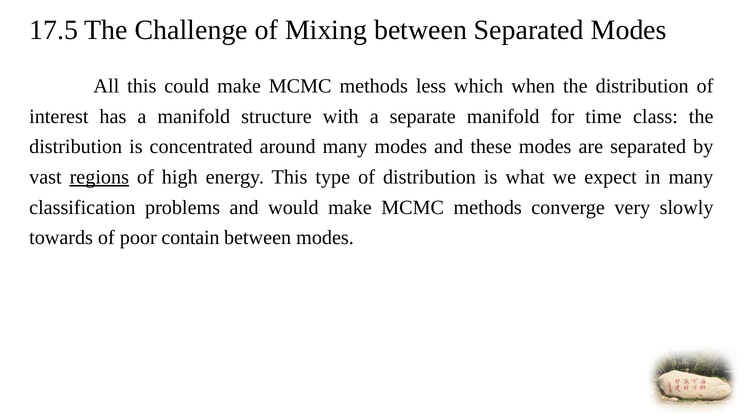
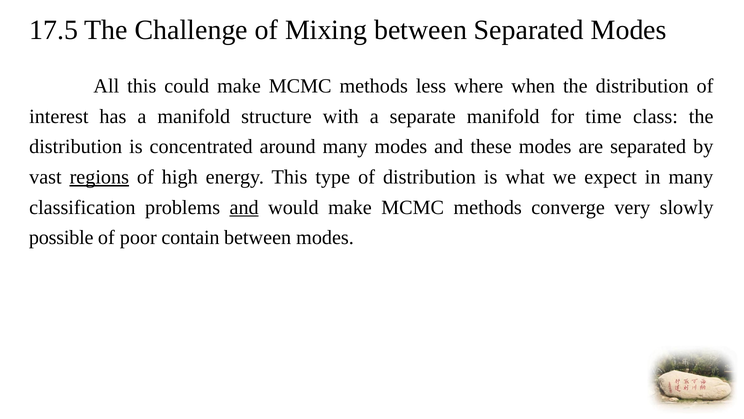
which: which -> where (479, 86)
and underline: none -> present (244, 207)
towards: towards -> possible (61, 237)
